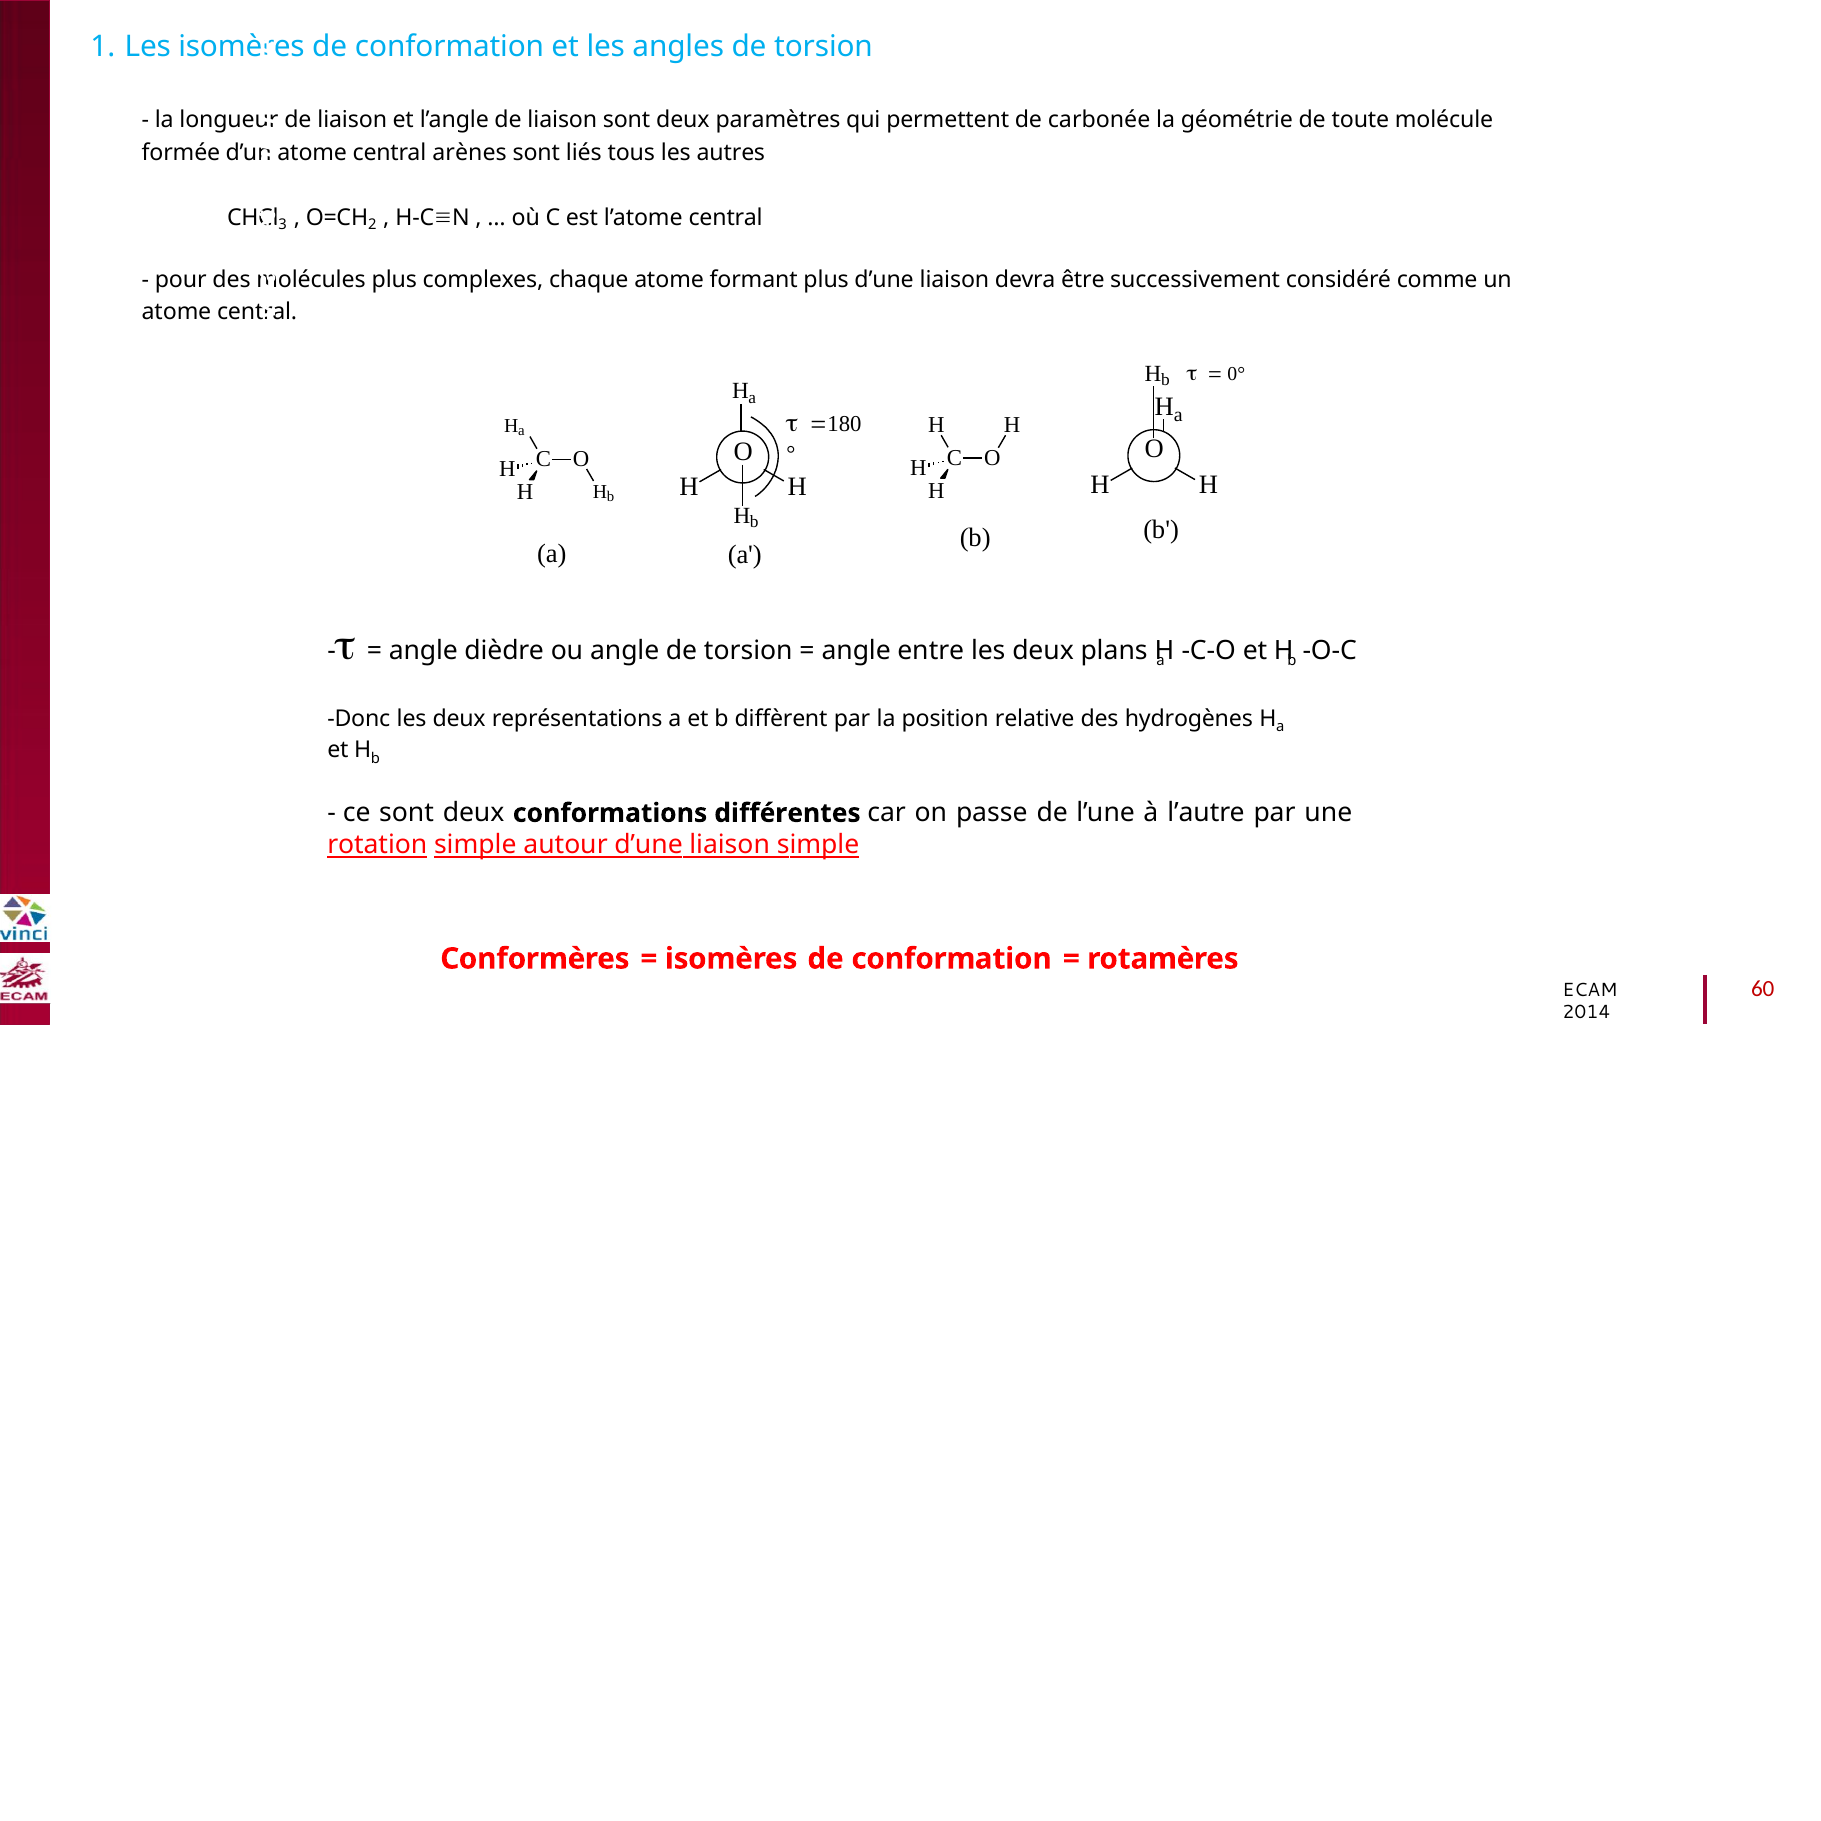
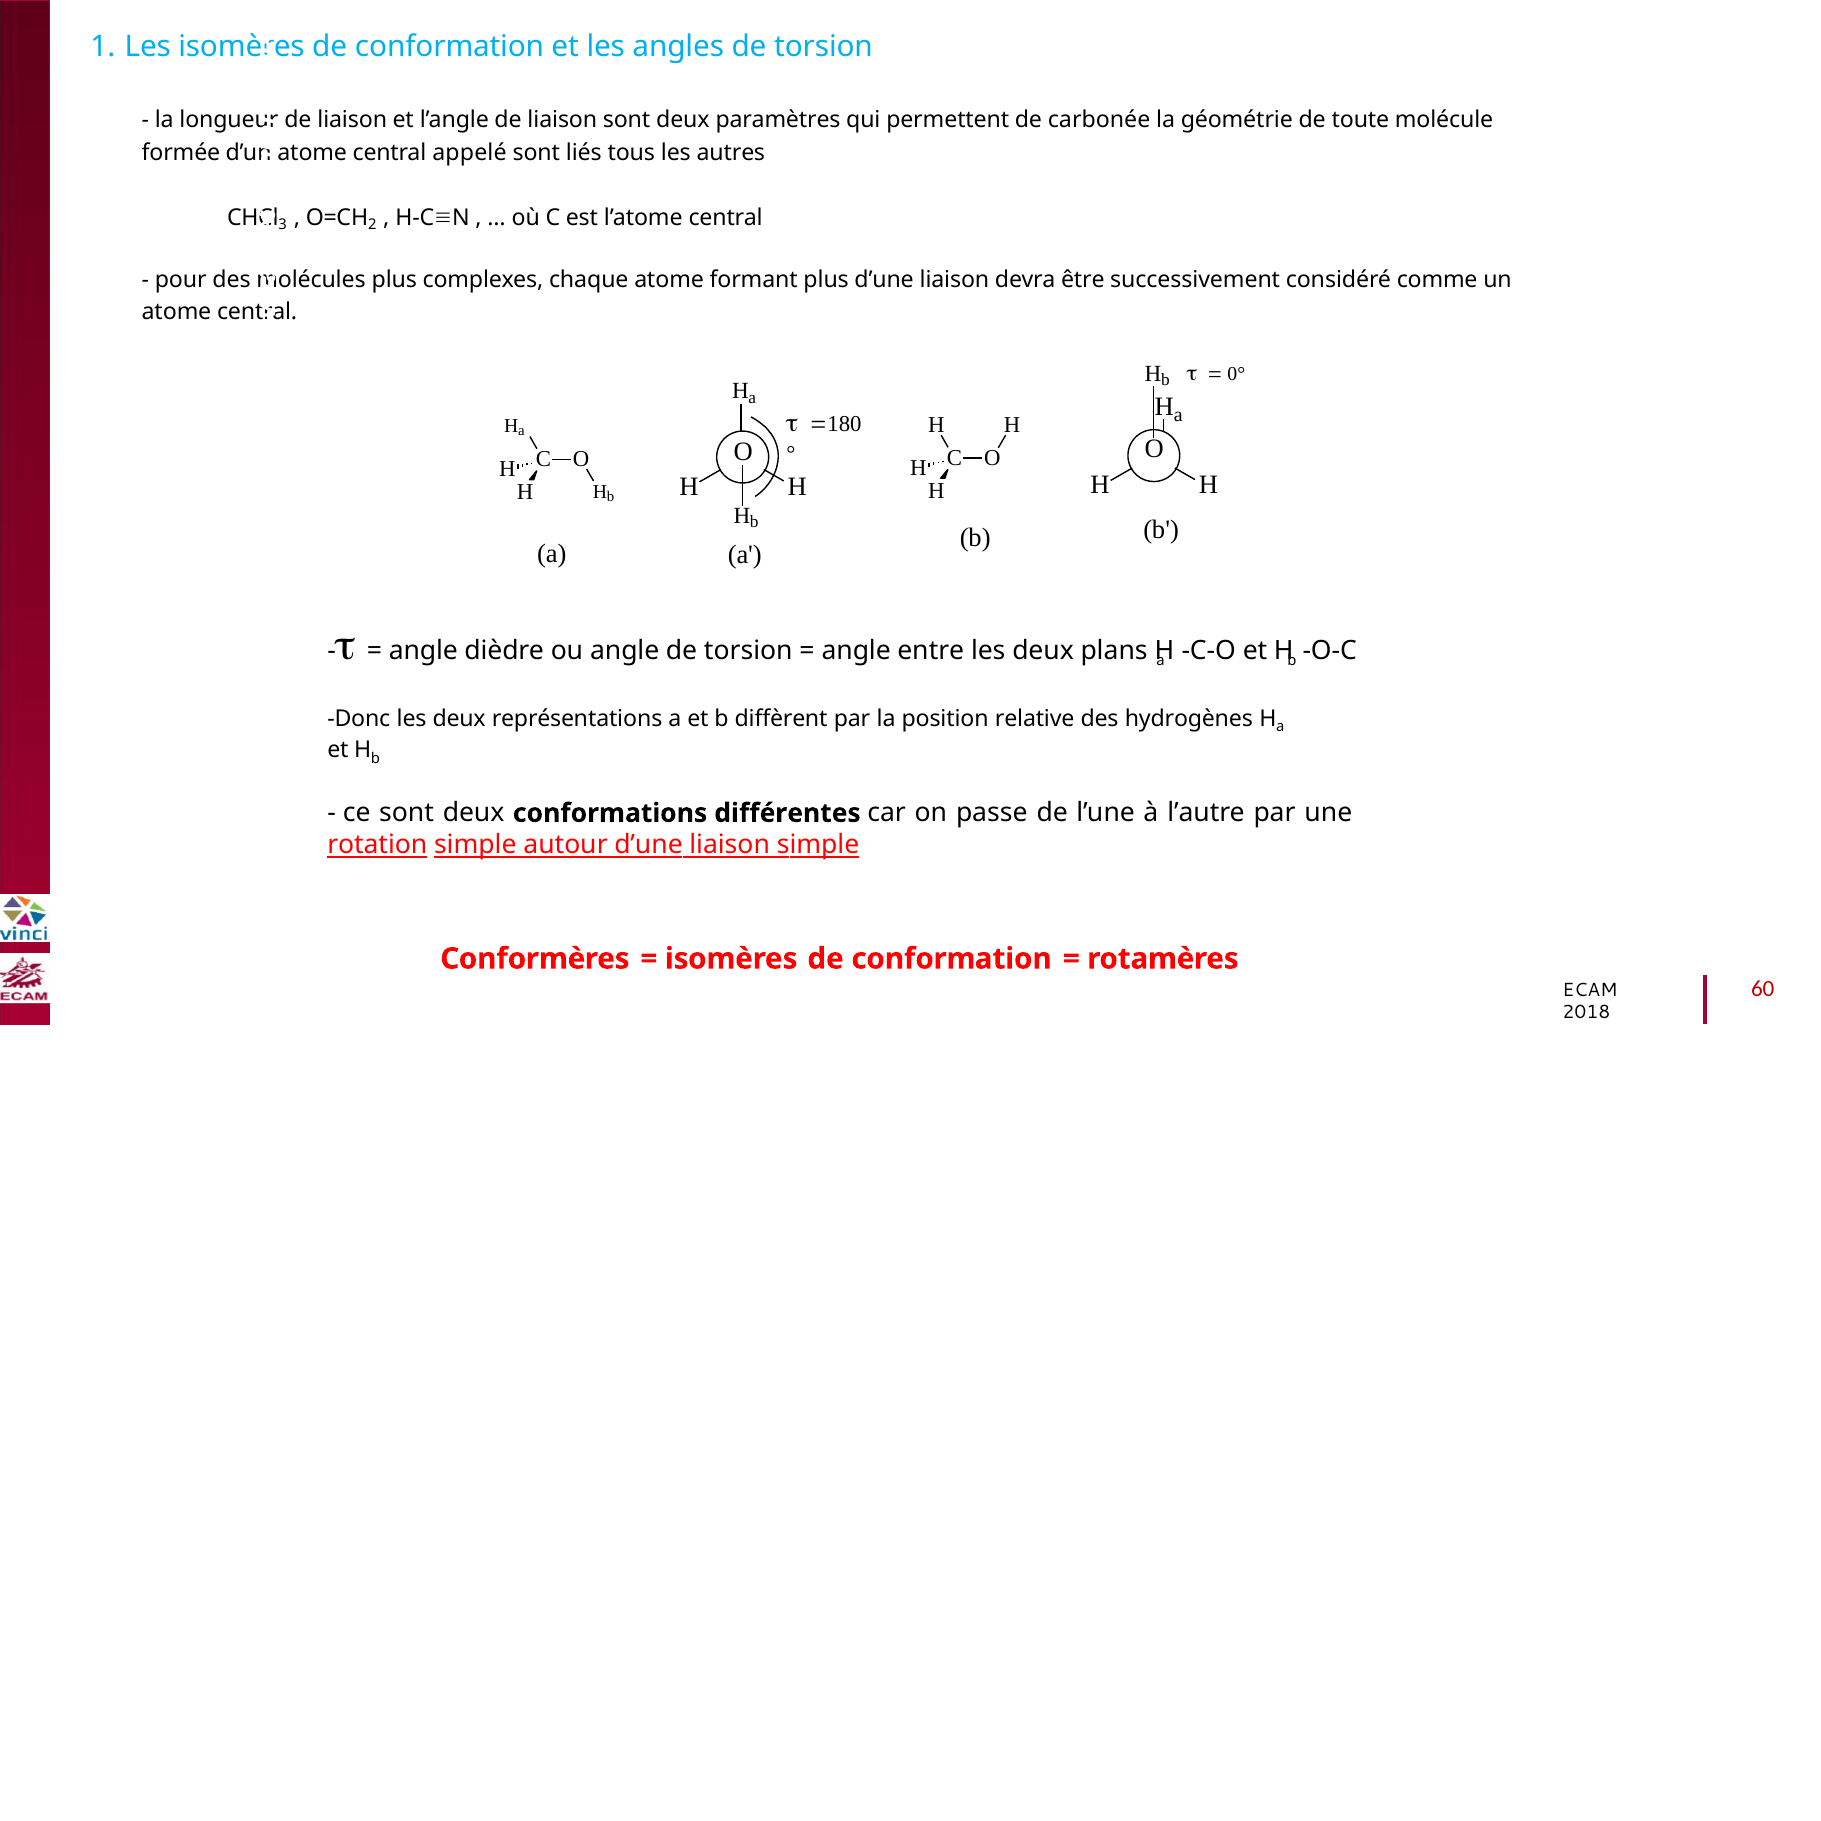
arènes: arènes -> appelé (470, 152)
2014: 2014 -> 2018 (1586, 1012)
